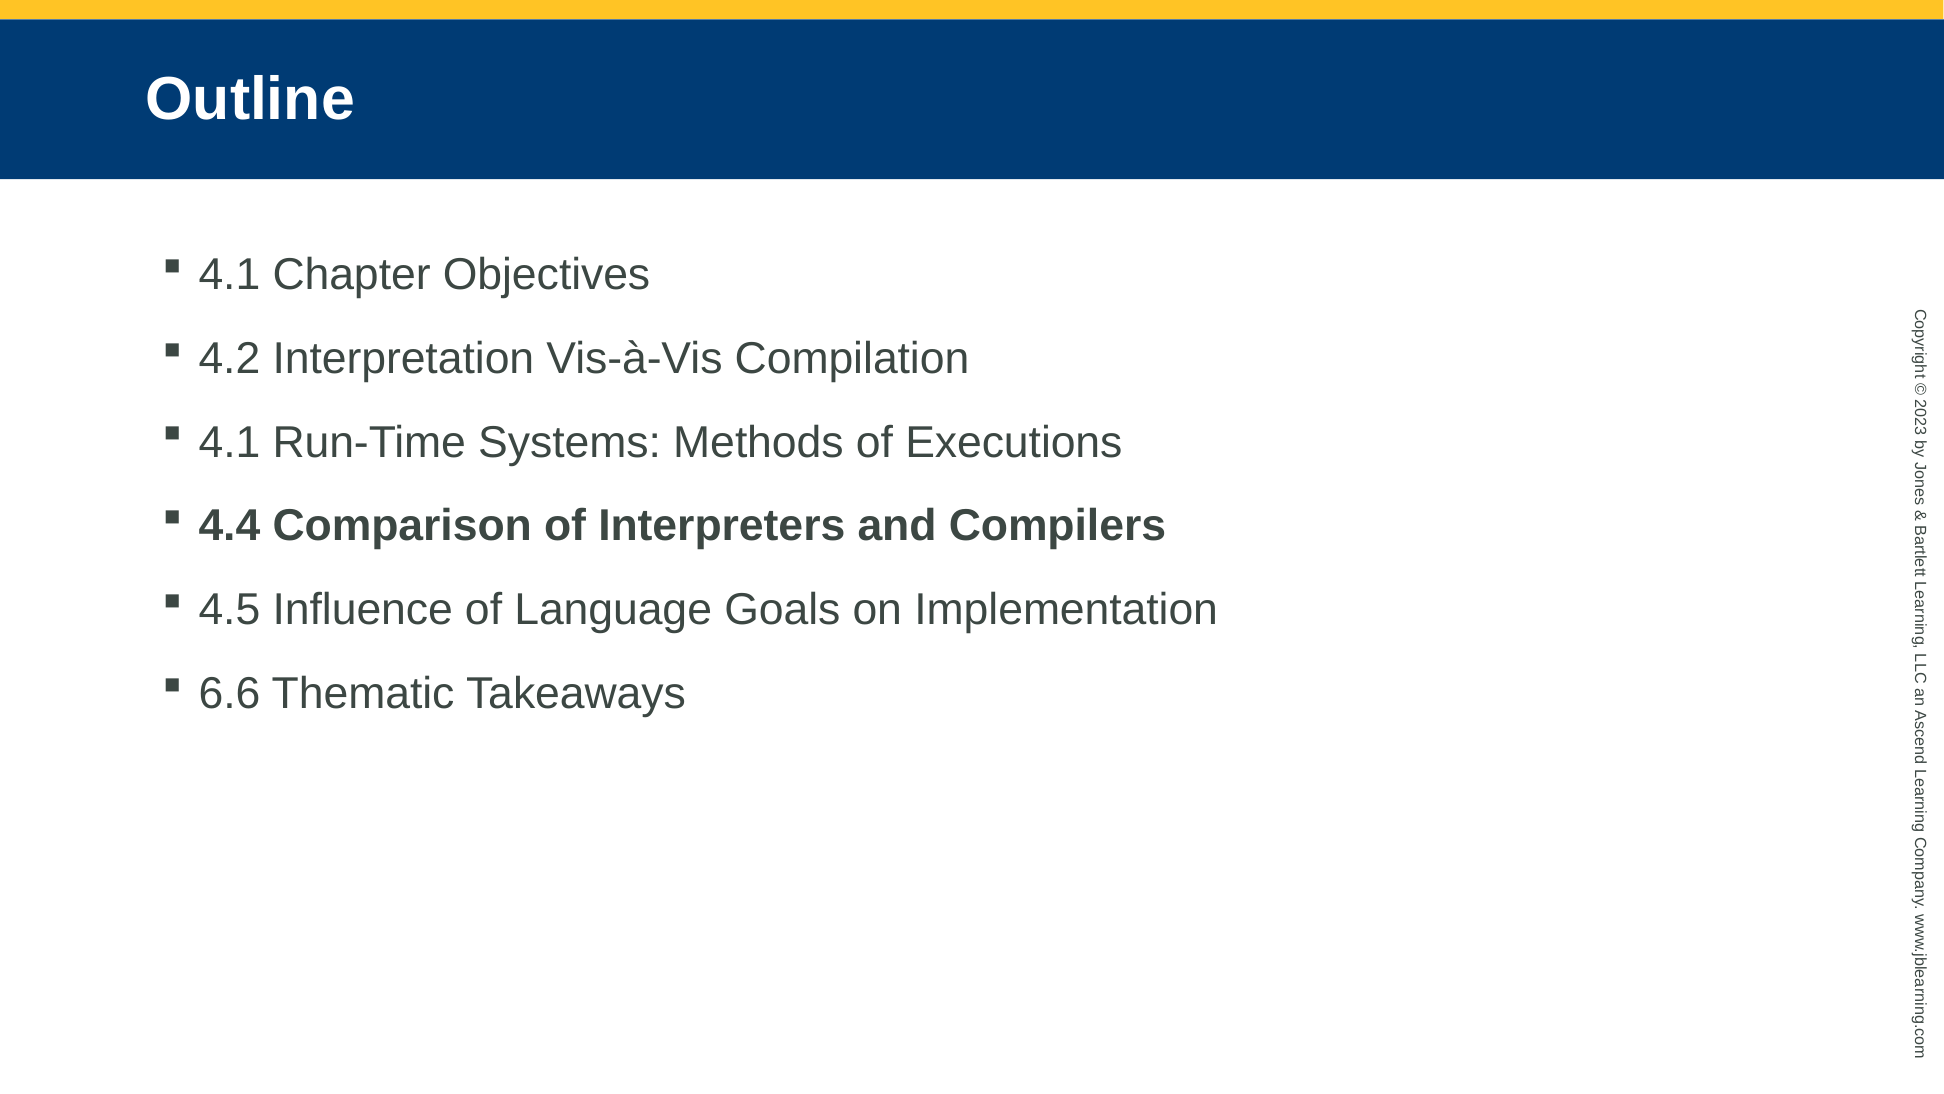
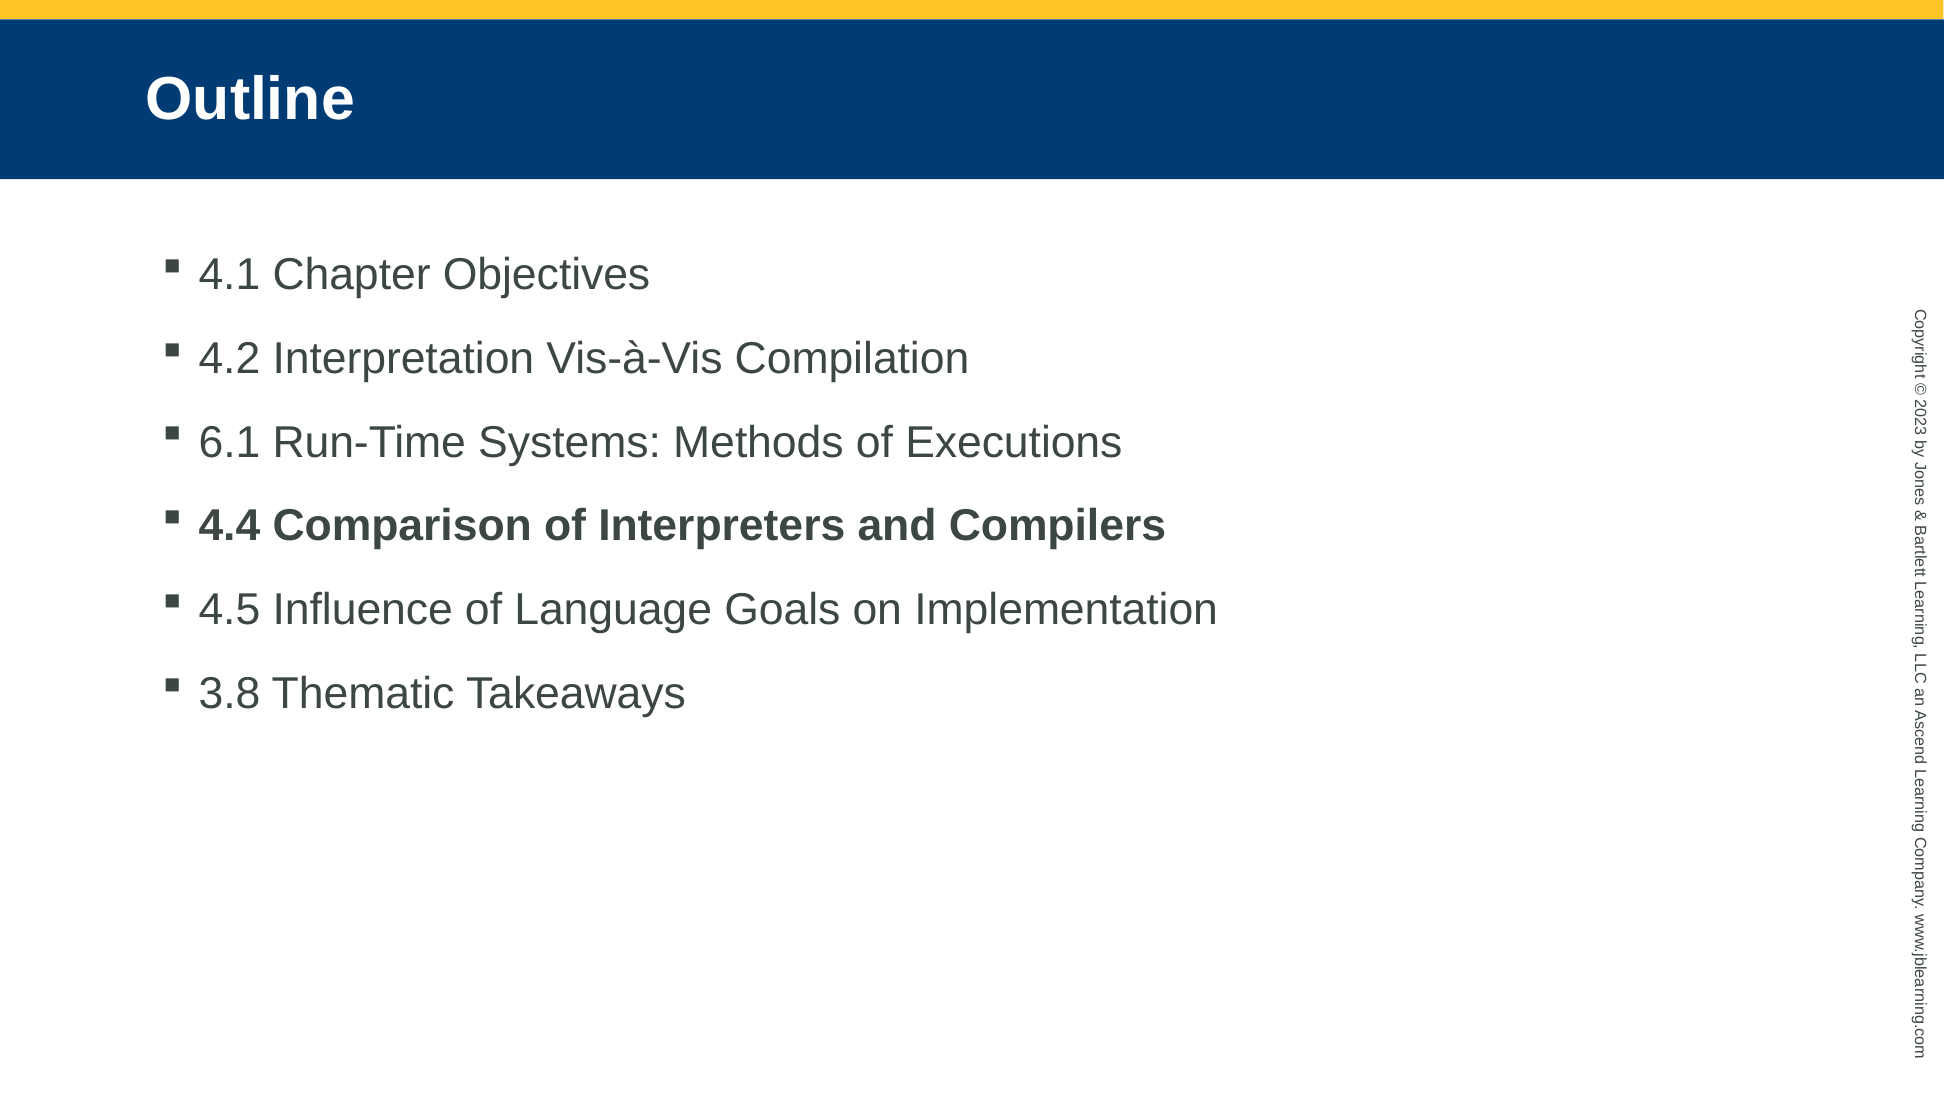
4.1: 4.1 -> 6.1 (230, 442)
6.6: 6.6 -> 3.8 (230, 694)
